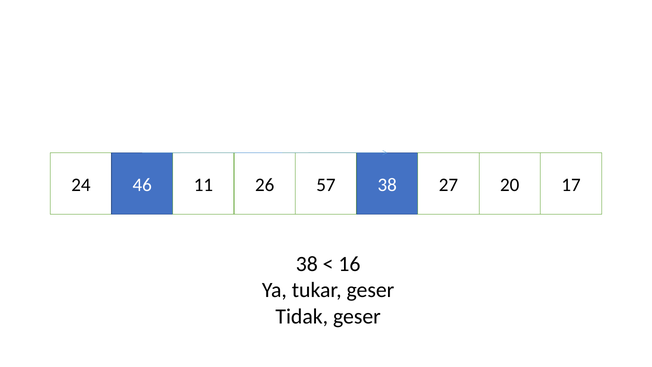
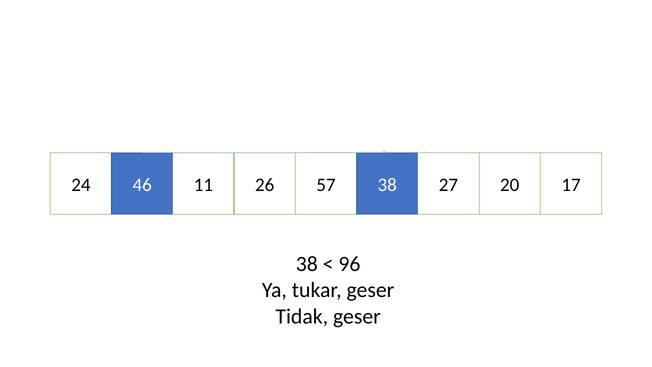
16: 16 -> 96 (349, 264)
